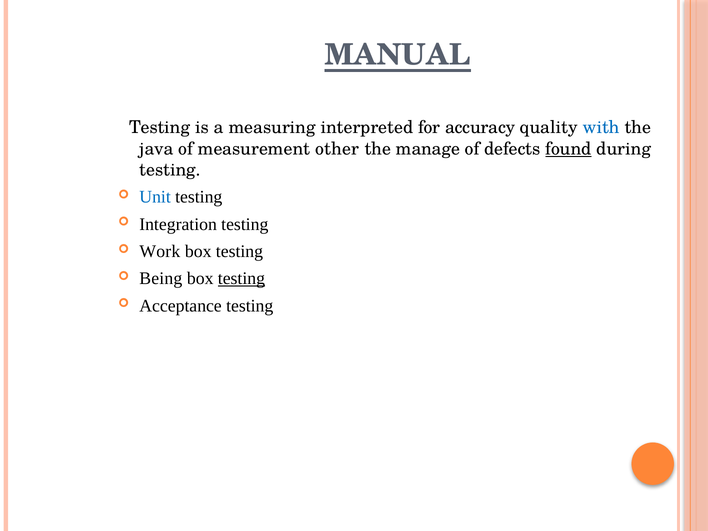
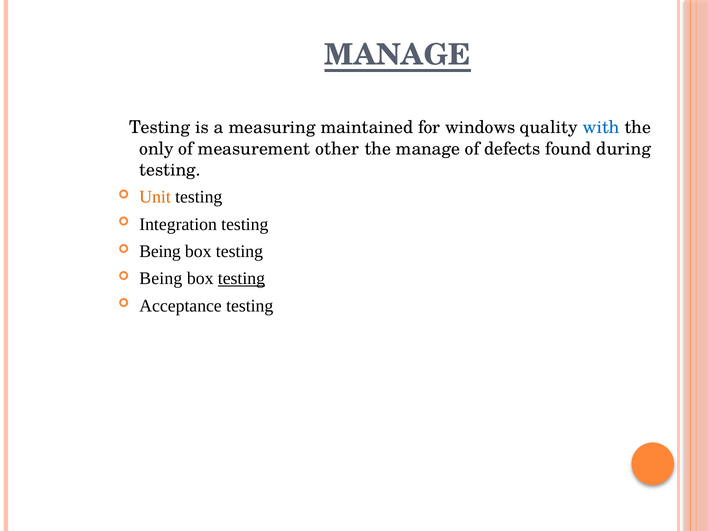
MANUAL: MANUAL -> MANAGE (398, 55)
interpreted: interpreted -> maintained (367, 127)
accuracy: accuracy -> windows (480, 127)
java: java -> only (156, 149)
found underline: present -> none (569, 149)
Unit colour: blue -> orange (155, 197)
Work: Work -> Being (160, 251)
